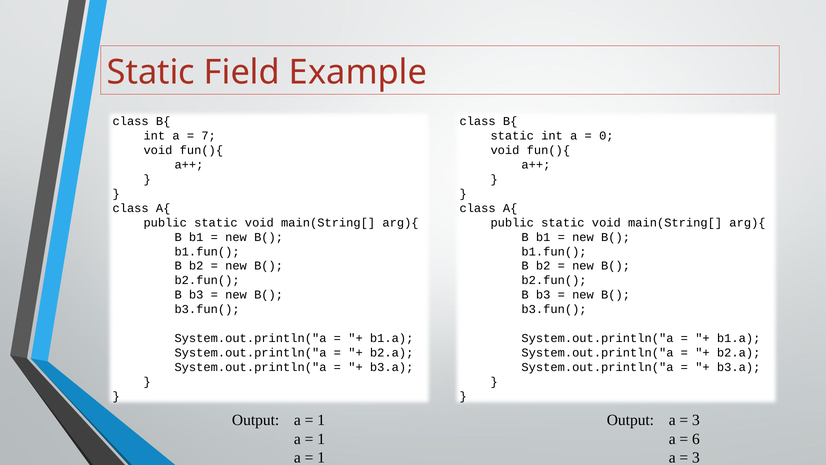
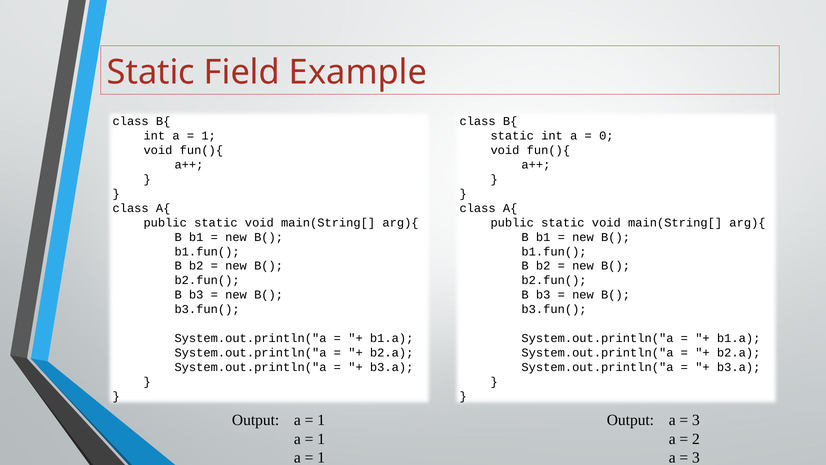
7: 7 -> 1 (209, 136)
6: 6 -> 2 (696, 439)
